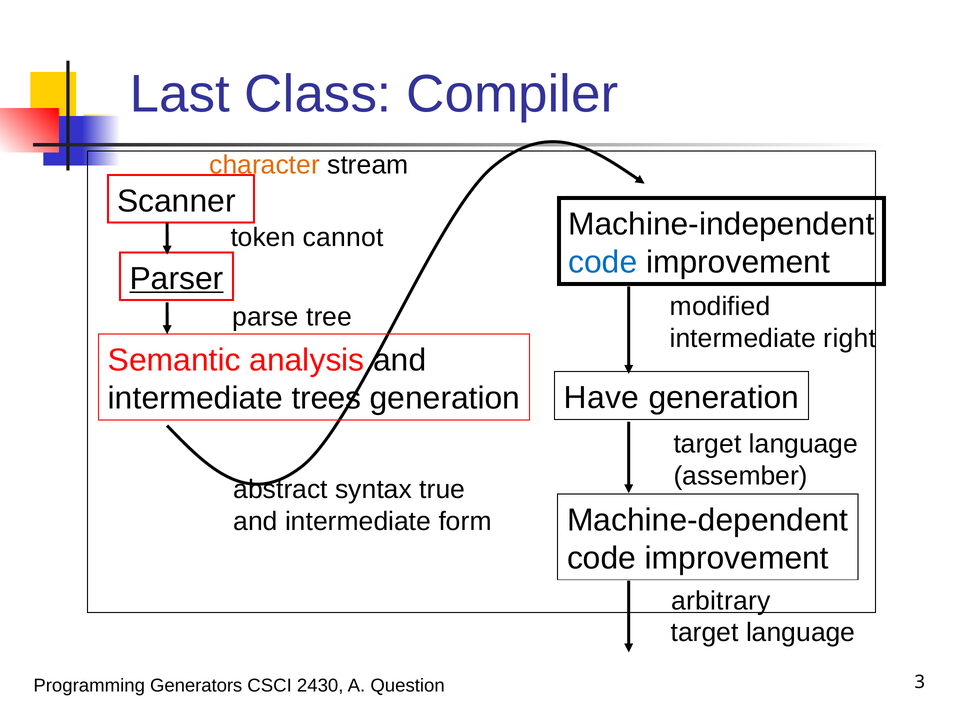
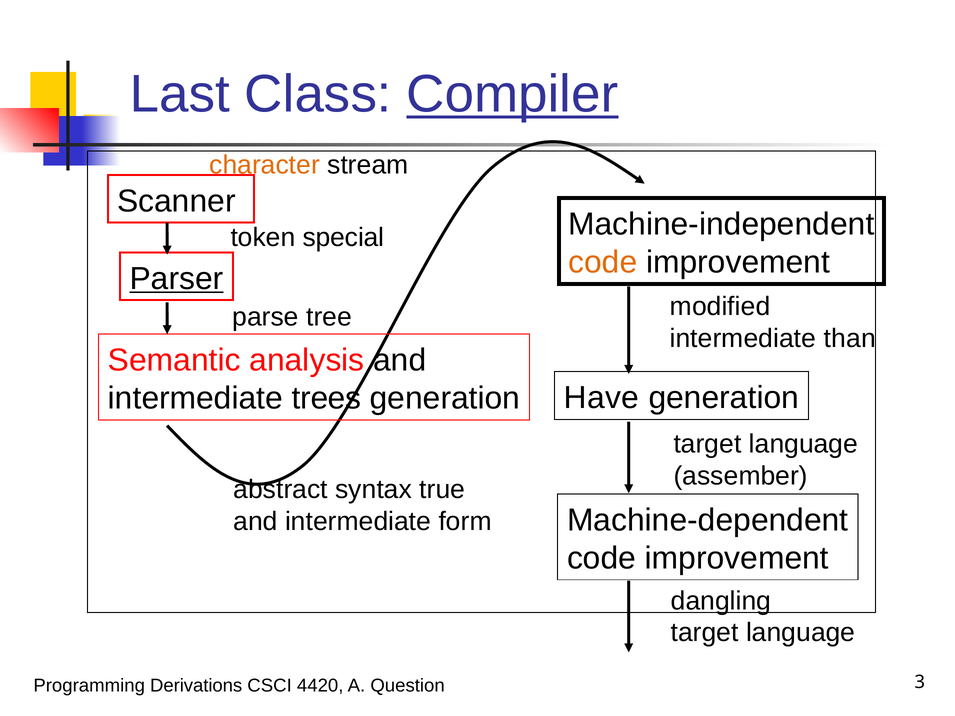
Compiler underline: none -> present (512, 94)
cannot: cannot -> special (343, 237)
code colour: blue -> orange (603, 262)
right: right -> than (850, 338)
arbitrary: arbitrary -> dangling (721, 601)
Generators: Generators -> Derivations (196, 686)
2430: 2430 -> 4420 (320, 686)
